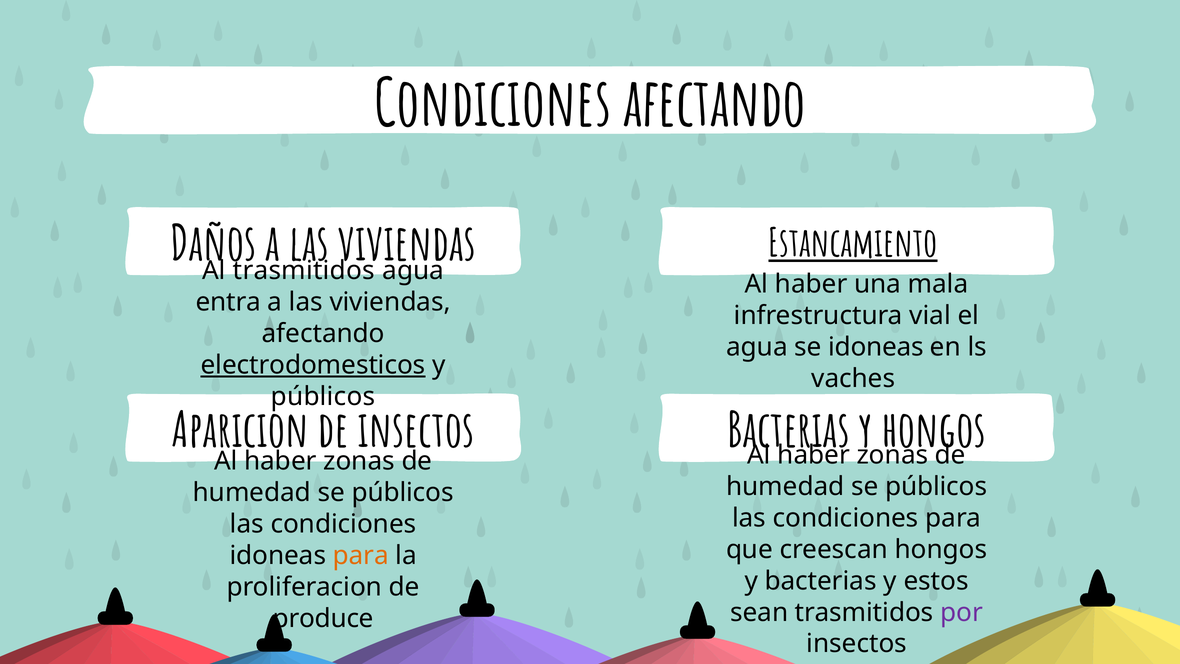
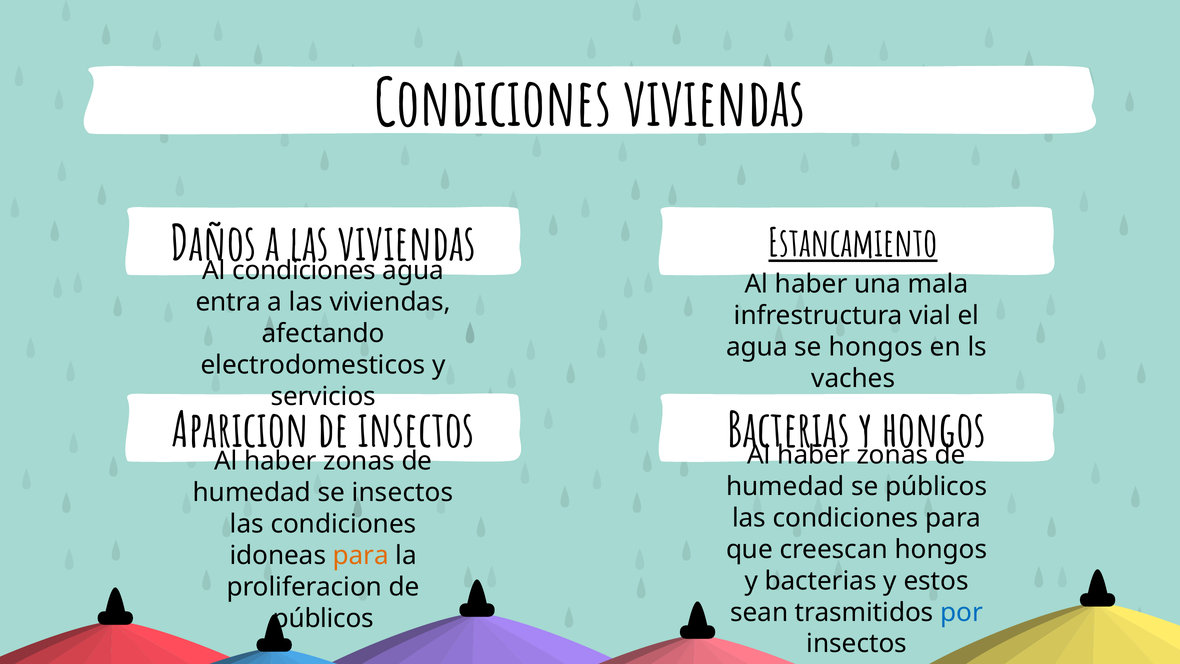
Condiciones afectando: afectando -> viviendas (714, 105)
trasmitidos: trasmitidos -> condiciones (304, 271)
se idoneas: idoneas -> hongos (876, 347)
electrodomesticos underline: present -> none (313, 365)
públicos: públicos -> servicios (323, 397)
públicos: públicos -> insectos (403, 492)
por colour: purple -> blue (962, 612)
produce: produce -> públicos (323, 618)
